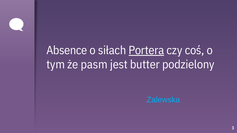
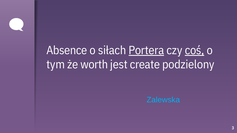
coś underline: none -> present (195, 50)
pasm: pasm -> worth (94, 65)
butter: butter -> create (145, 65)
